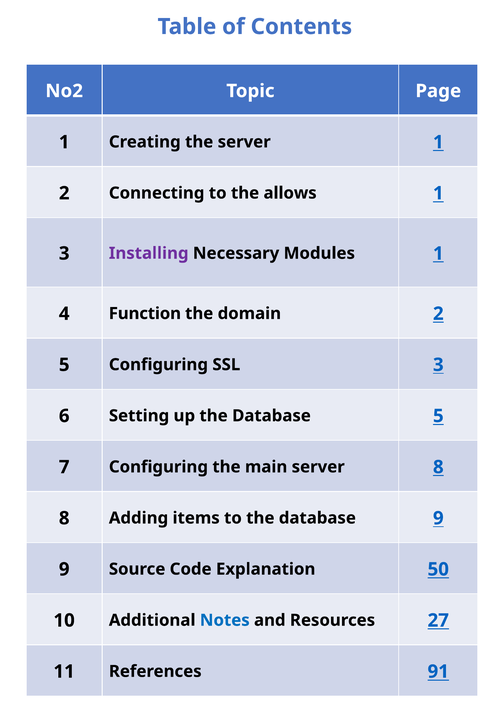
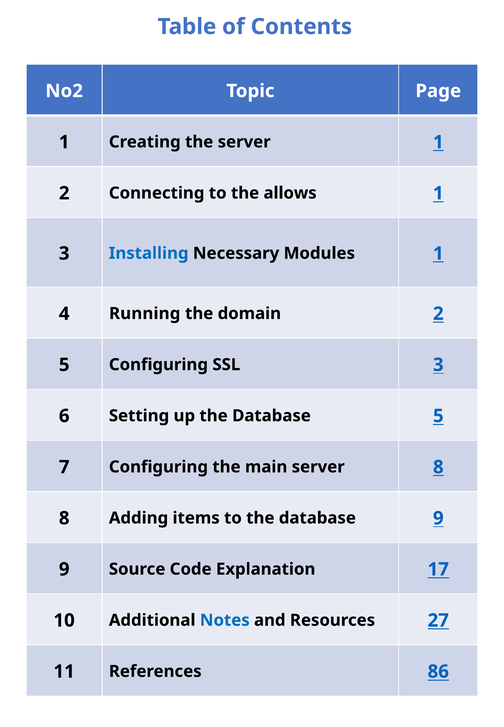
Installing colour: purple -> blue (149, 254)
Function: Function -> Running (145, 314)
50: 50 -> 17 (438, 570)
91: 91 -> 86 (438, 673)
